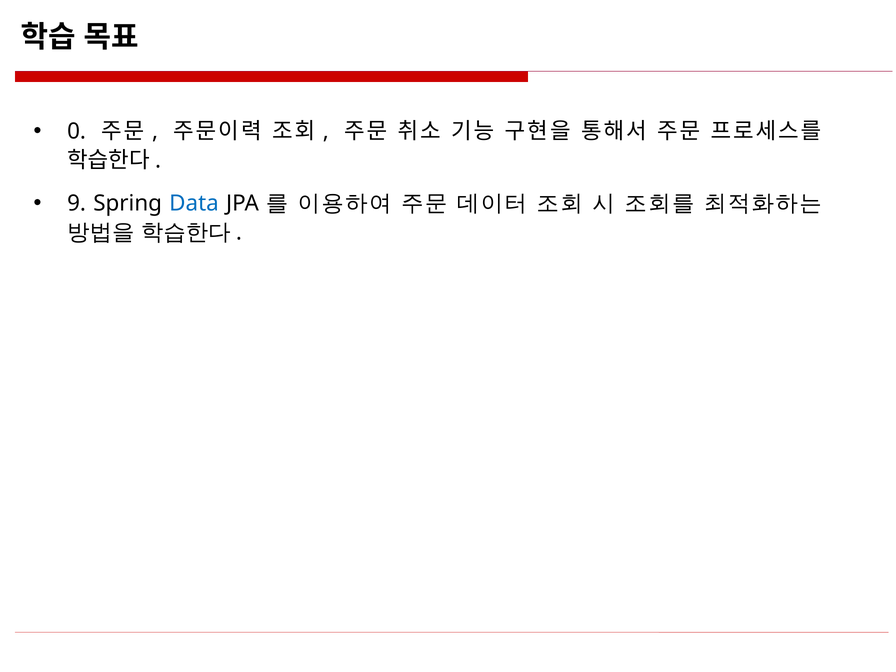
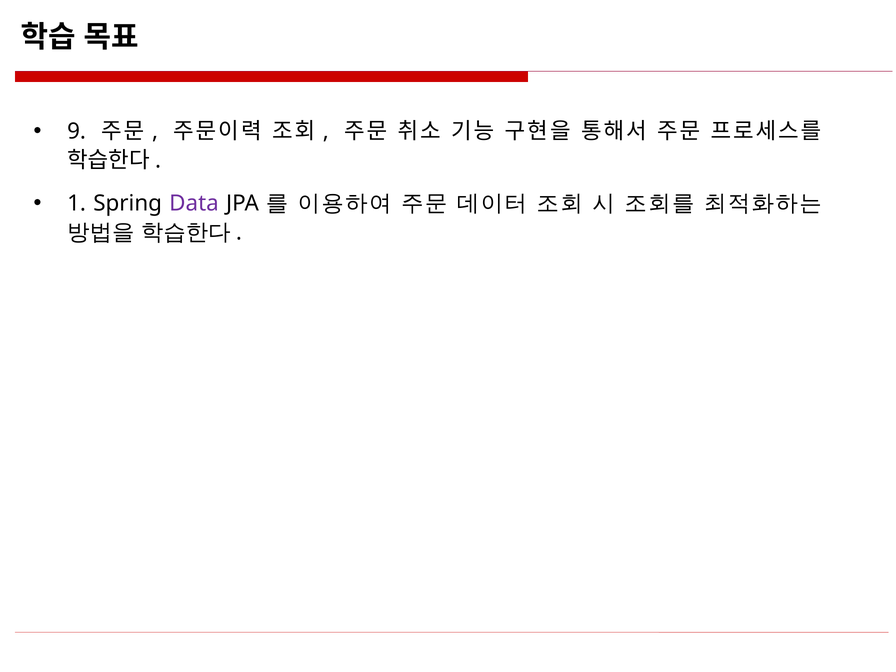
0: 0 -> 9 (77, 132)
9: 9 -> 1 (77, 203)
Data colour: blue -> purple (194, 203)
